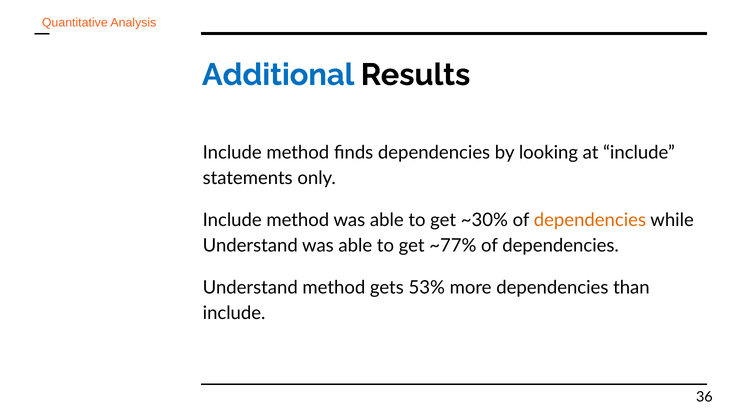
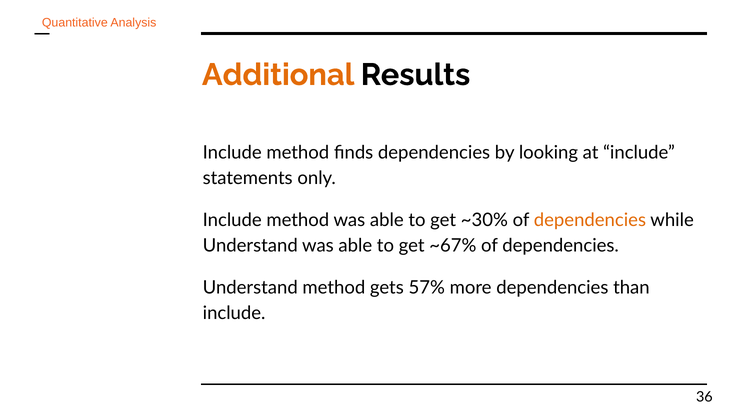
Additional colour: blue -> orange (278, 75)
~77%: ~77% -> ~67% (453, 246)
53%: 53% -> 57% (427, 288)
